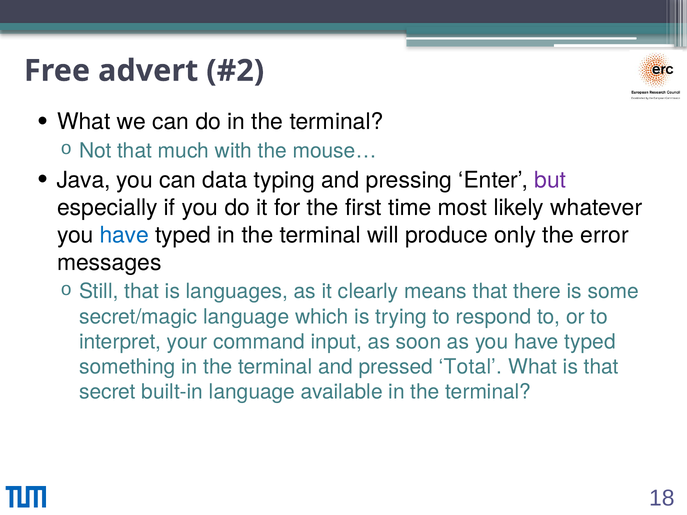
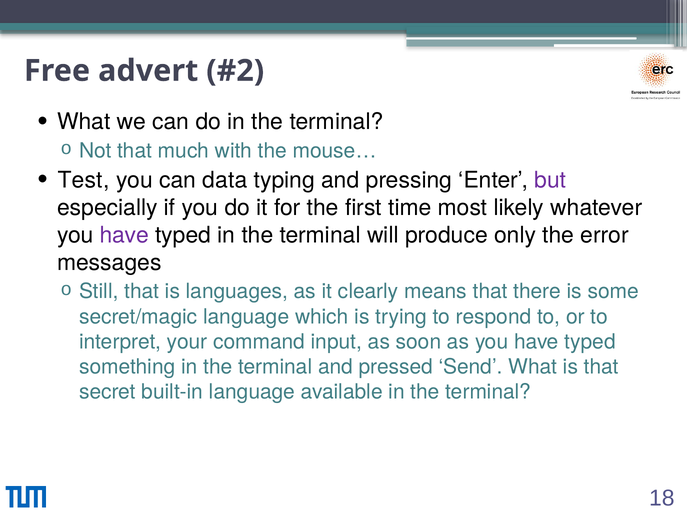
Java: Java -> Test (83, 180)
have colour: blue -> purple (124, 235)
Total: Total -> Send (471, 367)
